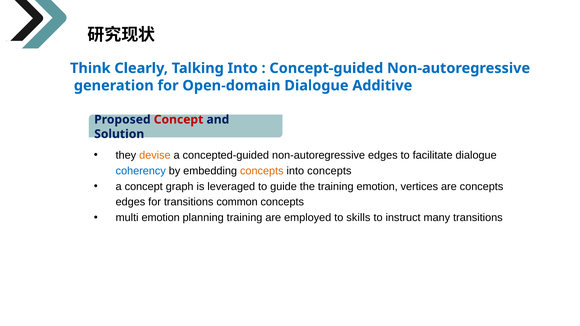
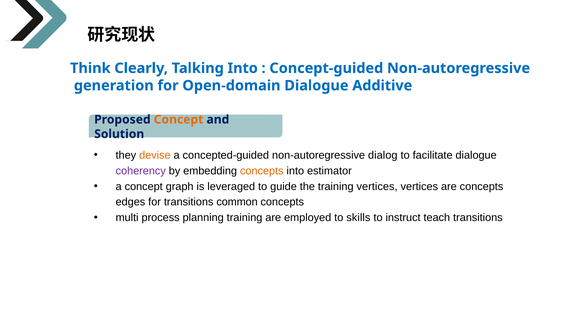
Concept colour: red -> orange (179, 120)
non-autoregressive edges: edges -> dialog (383, 155)
coherency colour: blue -> purple (141, 171)
into concepts: concepts -> estimator (329, 171)
training emotion: emotion -> vertices (377, 187)
multi emotion: emotion -> process (161, 218)
many: many -> teach (437, 218)
